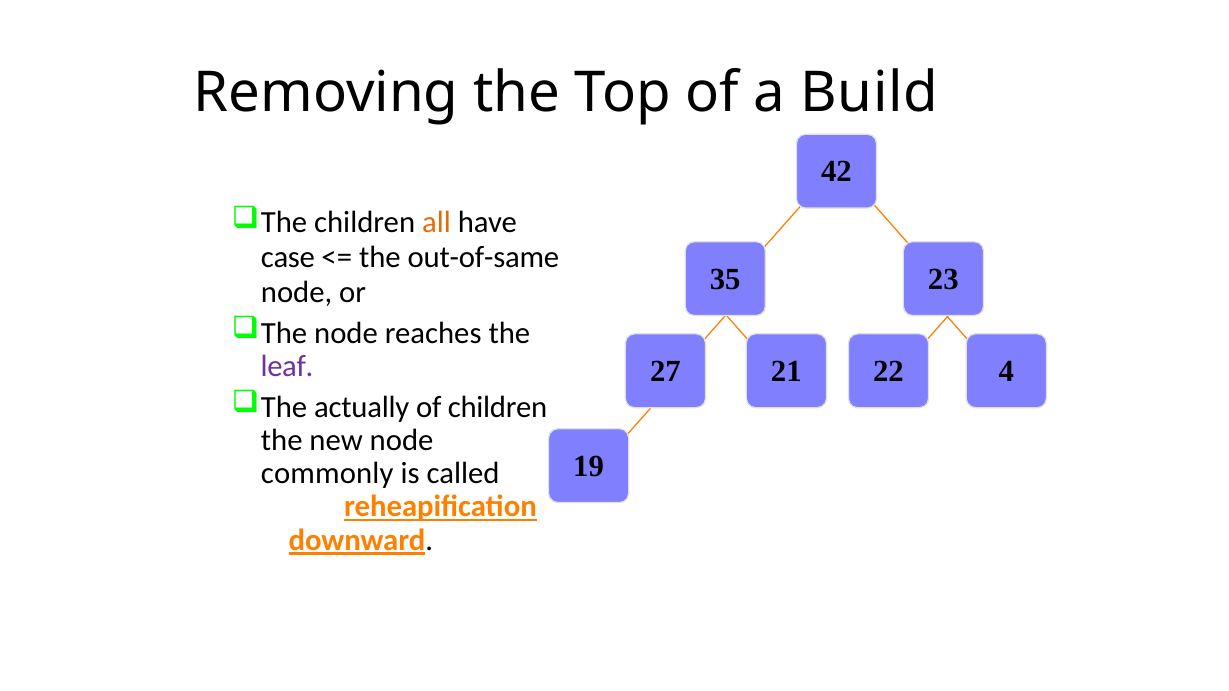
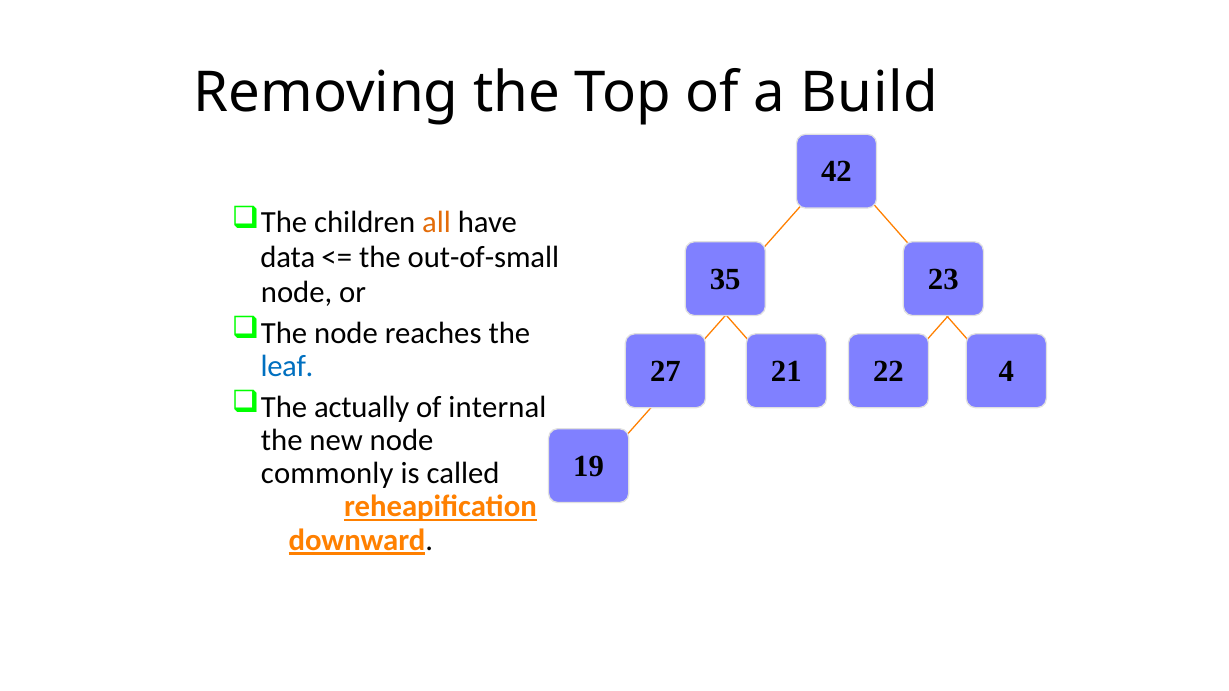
case: case -> data (288, 257)
out-of-same: out-of-same -> out-of-small (483, 257)
leaf colour: purple -> blue (287, 367)
of children: children -> internal (497, 408)
